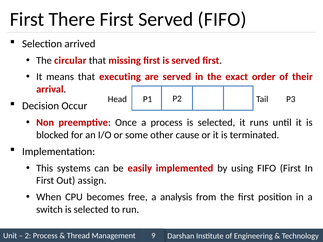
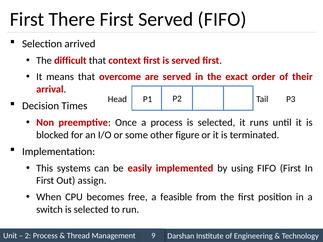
circular: circular -> difficult (70, 60)
missing: missing -> context (125, 60)
executing: executing -> overcome (120, 77)
Occur: Occur -> Times (74, 106)
cause: cause -> figure (187, 135)
analysis: analysis -> feasible (176, 197)
